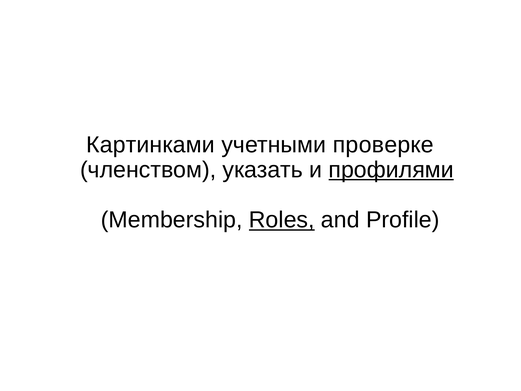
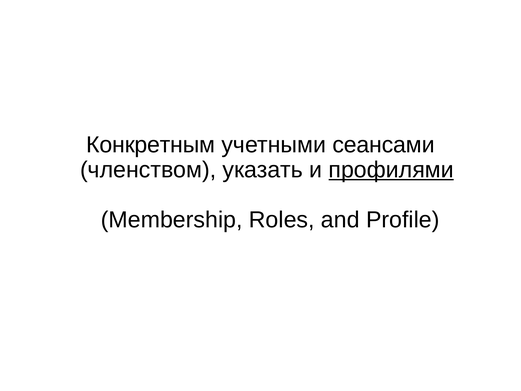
Картинками: Картинками -> Конкретным (151, 145)
проверке: проверке -> сеансами (384, 145)
Roles underline: present -> none (282, 220)
